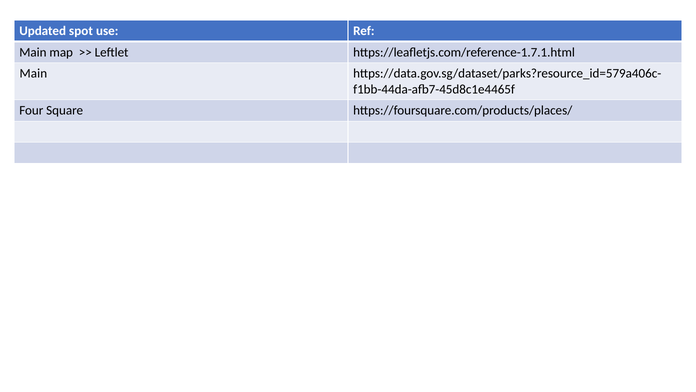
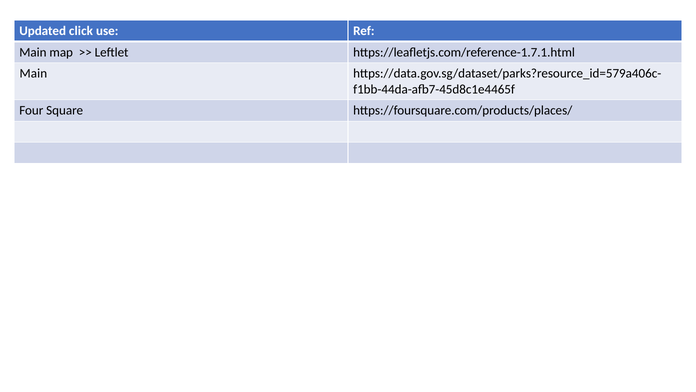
spot: spot -> click (81, 31)
